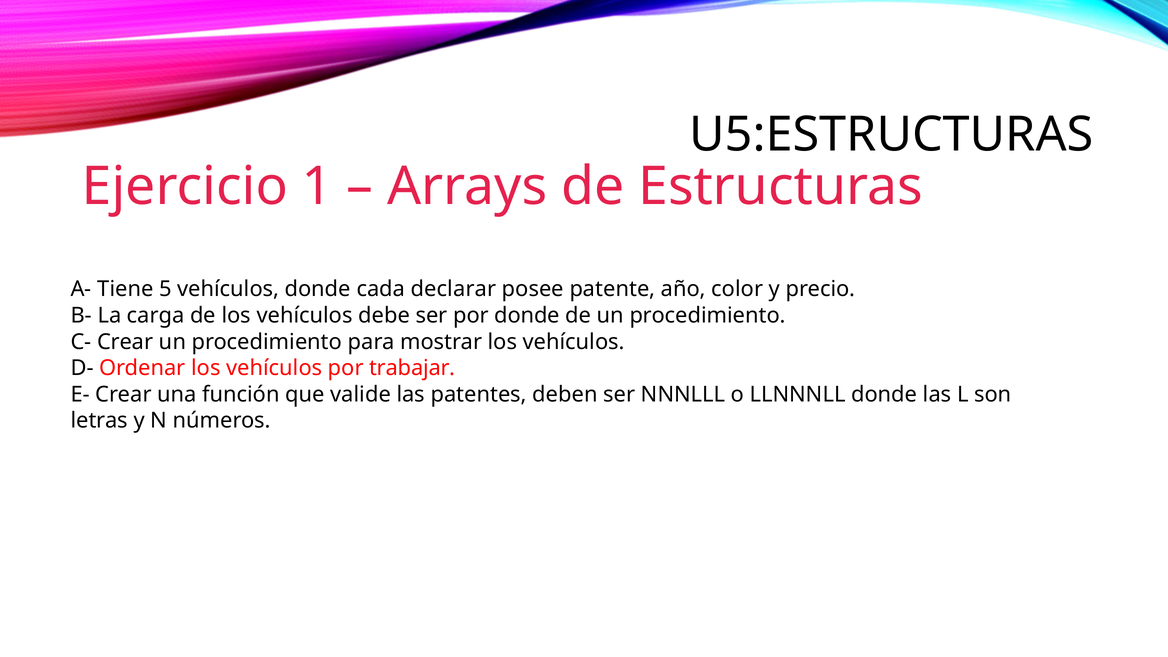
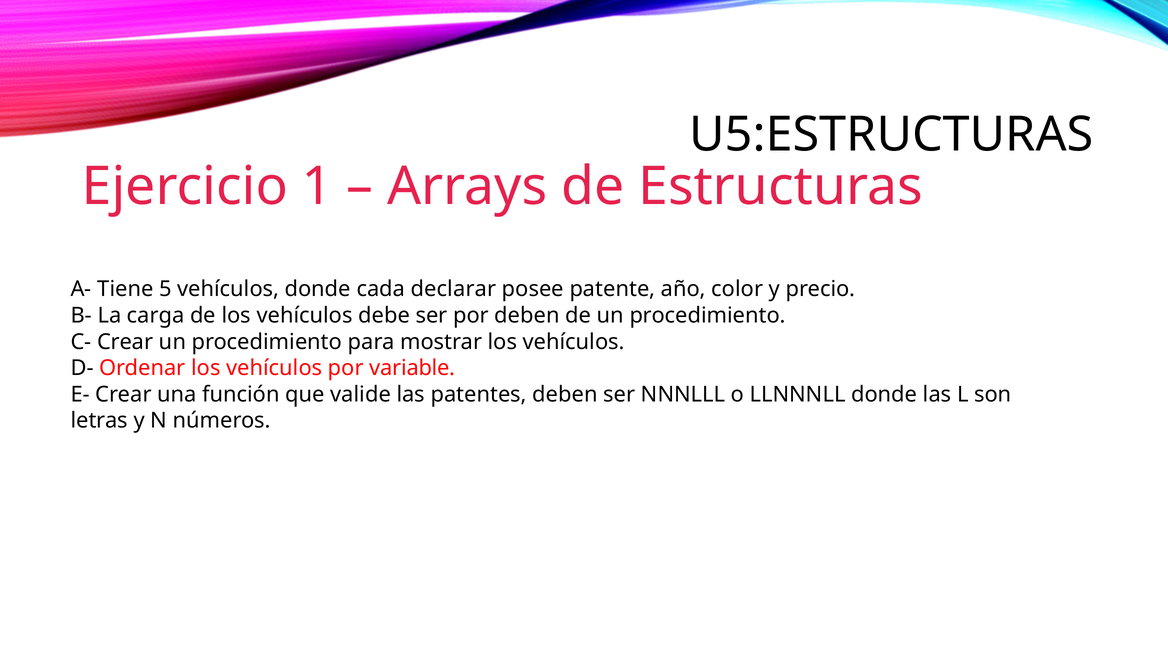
por donde: donde -> deben (527, 316)
trabajar: trabajar -> variable (412, 368)
